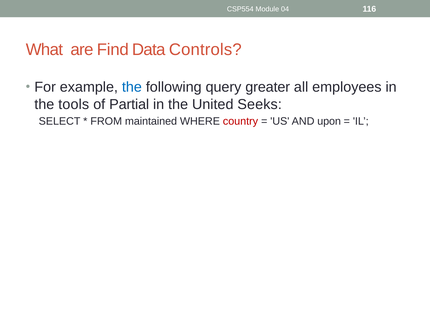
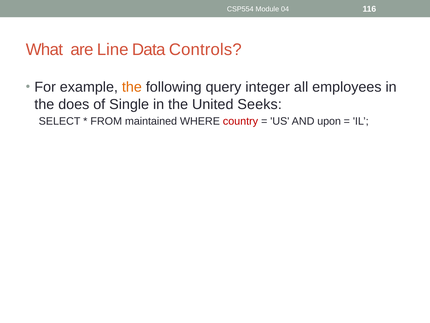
Find: Find -> Line (113, 50)
the colour: blue -> orange (132, 87)
greater: greater -> integer (268, 87)
tools: tools -> does (74, 104)
Partial: Partial -> Single (129, 104)
